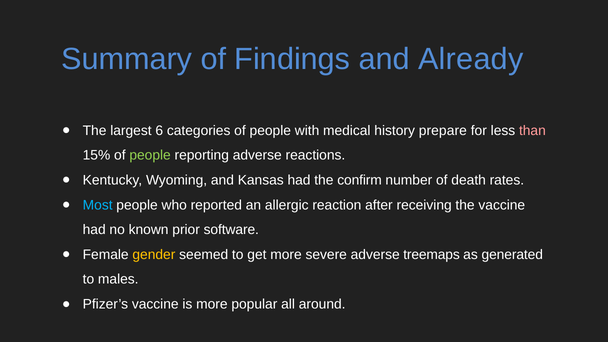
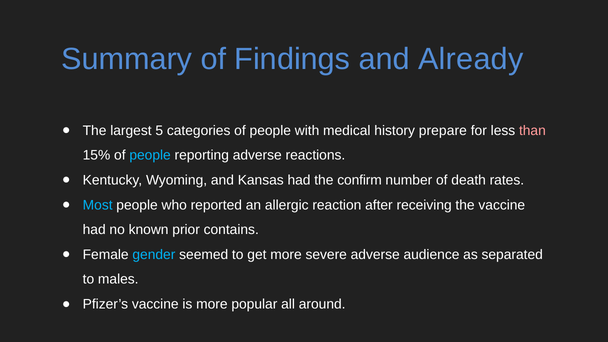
6: 6 -> 5 (159, 131)
people colour: light green -> light blue (150, 155)
software: software -> contains (231, 230)
gender colour: yellow -> light blue (154, 255)
treemaps: treemaps -> audience (431, 255)
generated: generated -> separated (512, 255)
